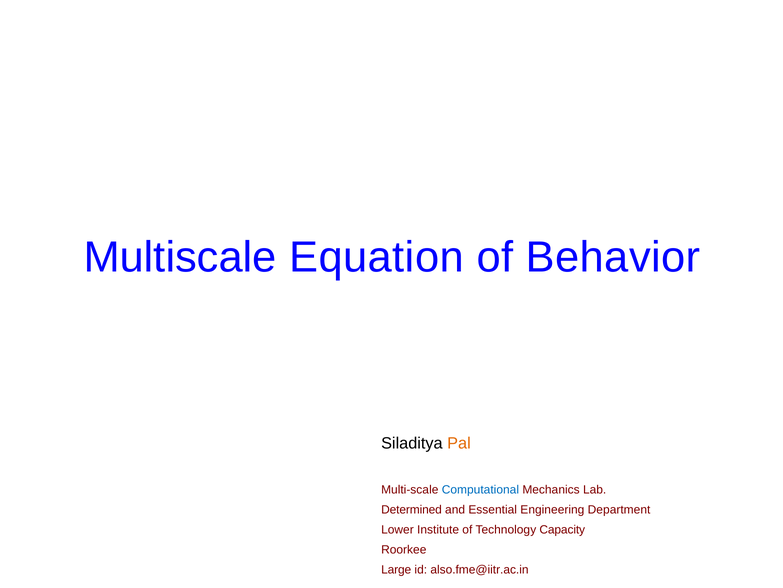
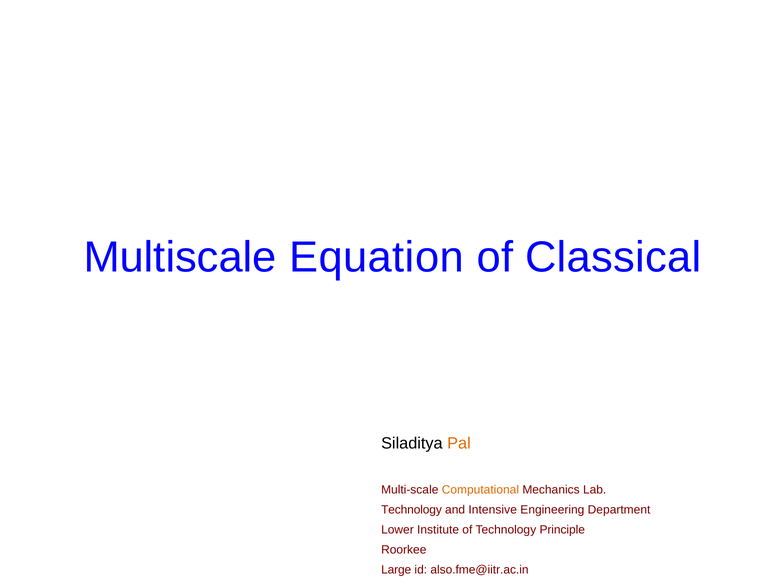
Behavior: Behavior -> Classical (613, 257)
Computational colour: blue -> orange (480, 489)
Determined: Determined -> Technology (412, 509)
Essential: Essential -> Intensive (493, 509)
Capacity: Capacity -> Principle (562, 529)
